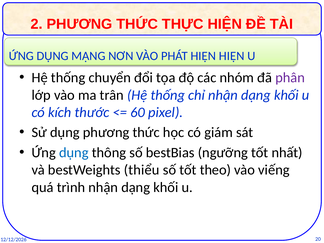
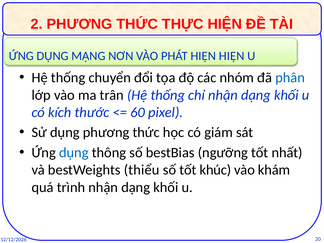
phân colour: purple -> blue (290, 78)
theo: theo -> khúc (215, 170)
viếng: viếng -> khám (274, 170)
